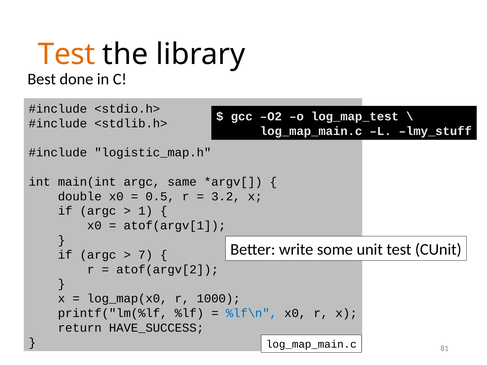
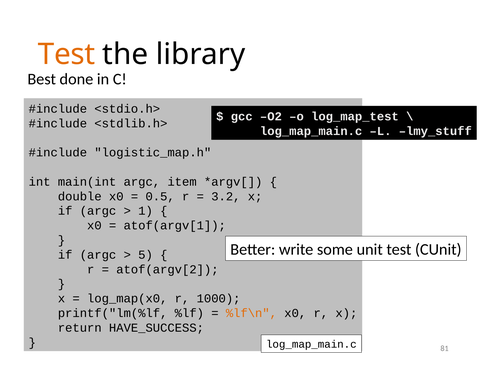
same: same -> item (182, 182)
7: 7 -> 5 (146, 255)
%lf\n colour: blue -> orange (251, 313)
